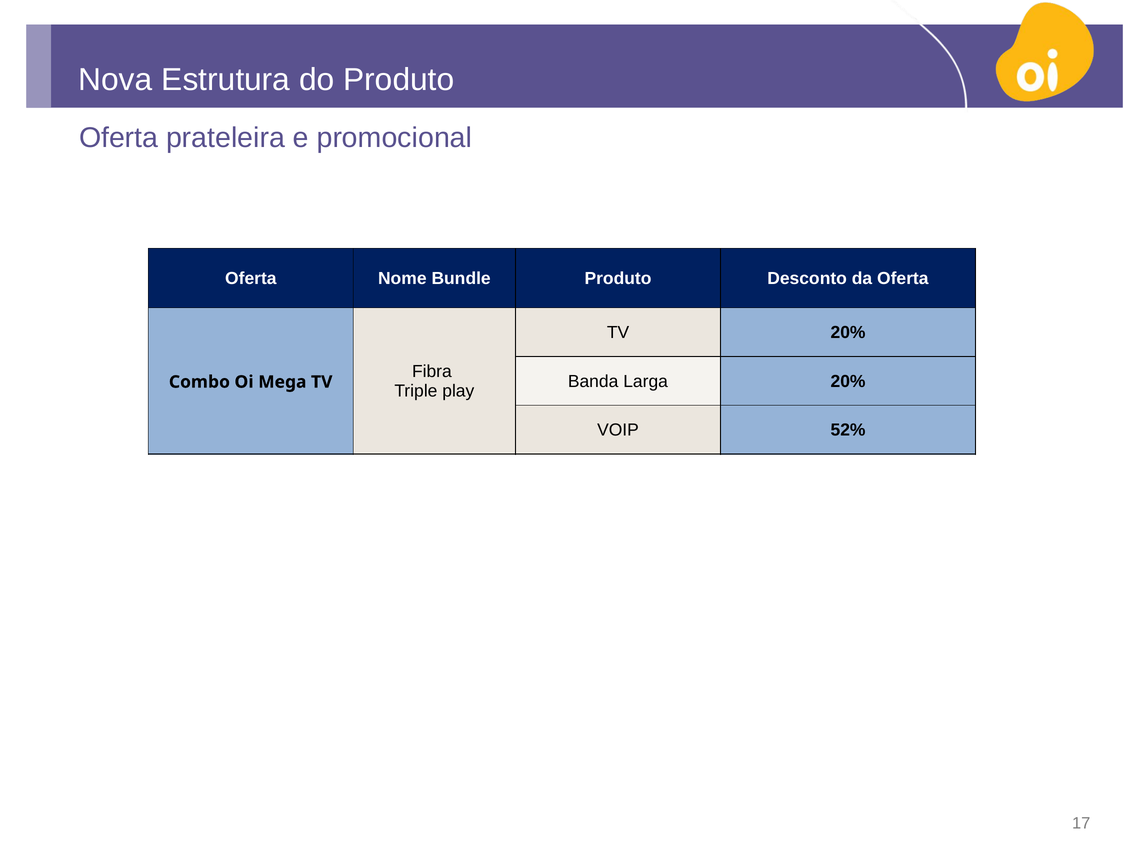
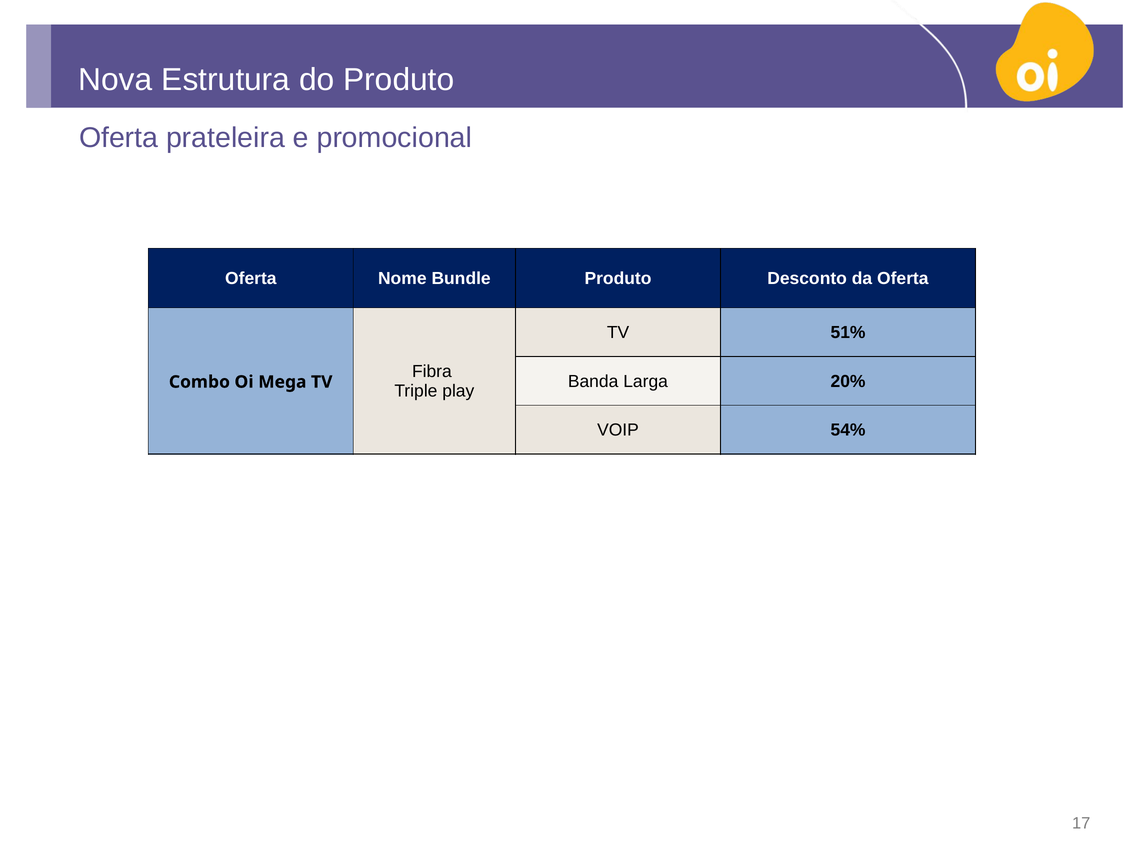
TV 20%: 20% -> 51% (848, 333)
52%: 52% -> 54% (848, 430)
